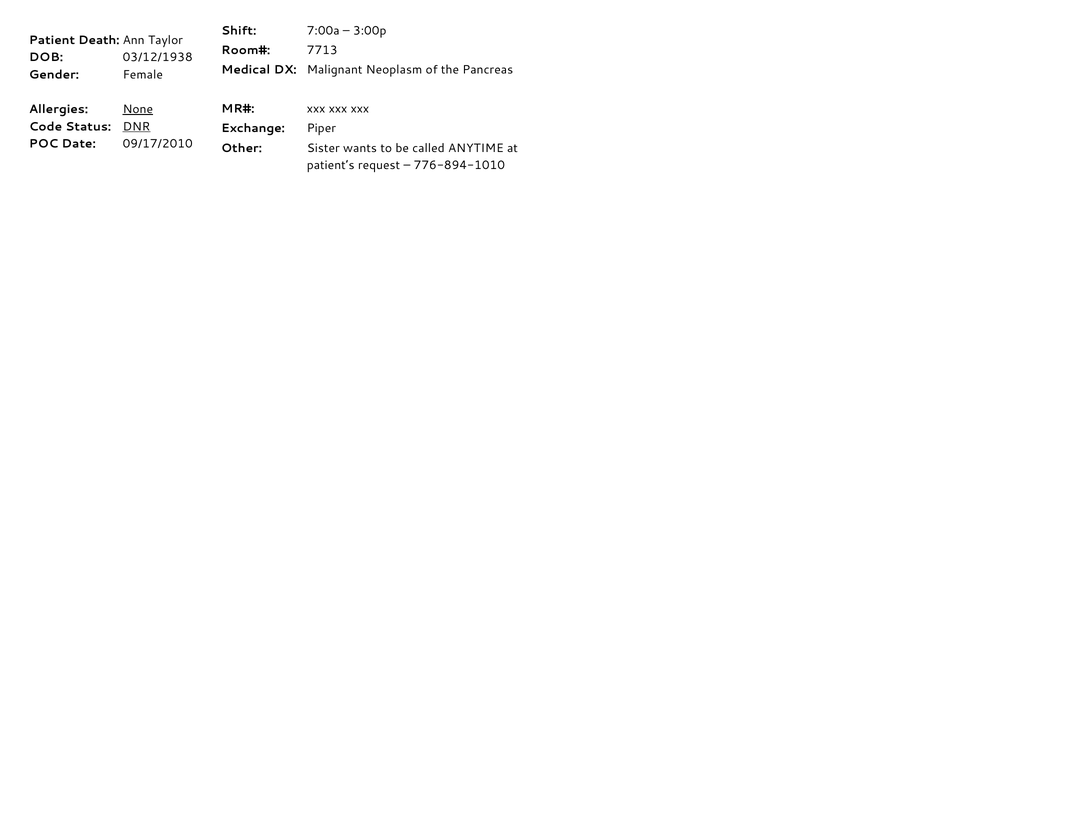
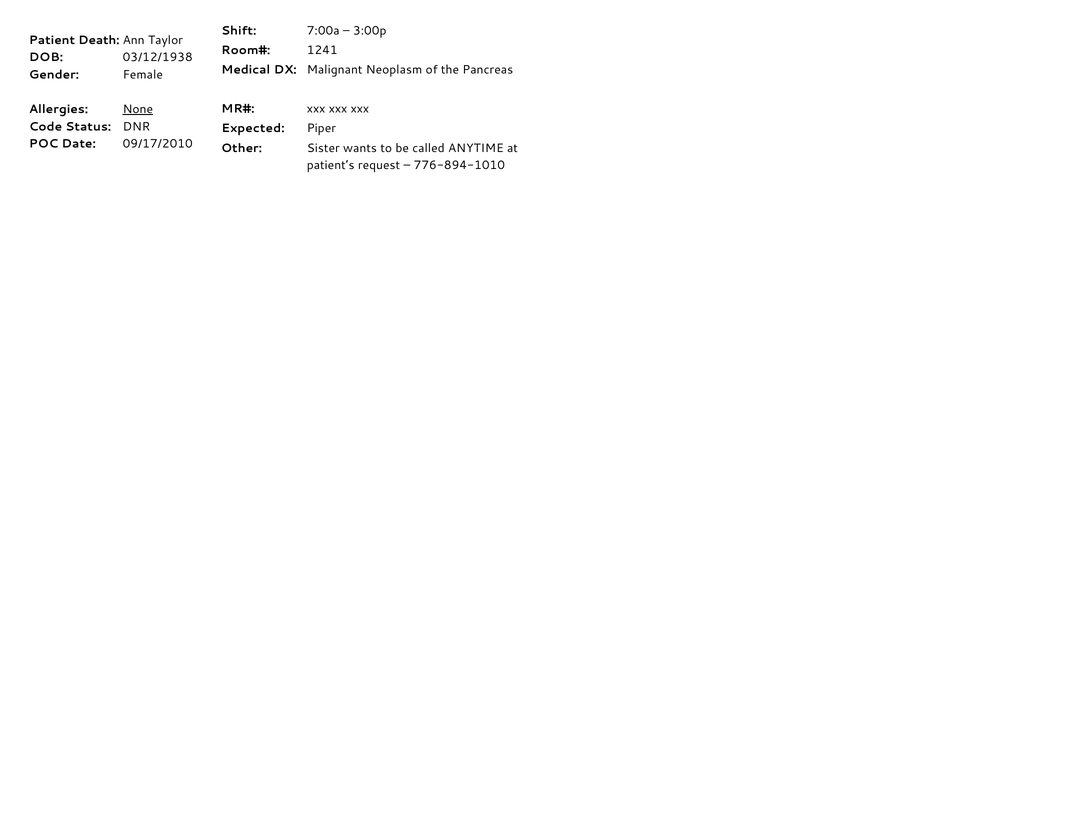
7713: 7713 -> 1241 (322, 50)
DNR underline: present -> none (136, 127)
Exchange: Exchange -> Expected (253, 129)
